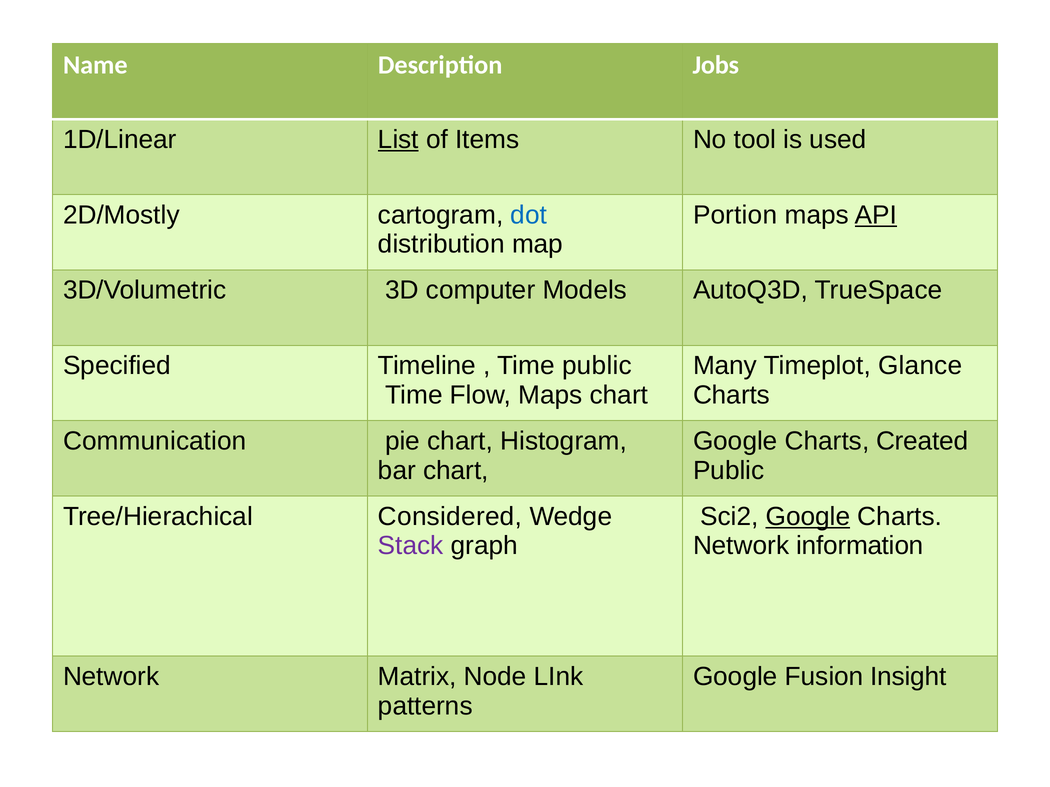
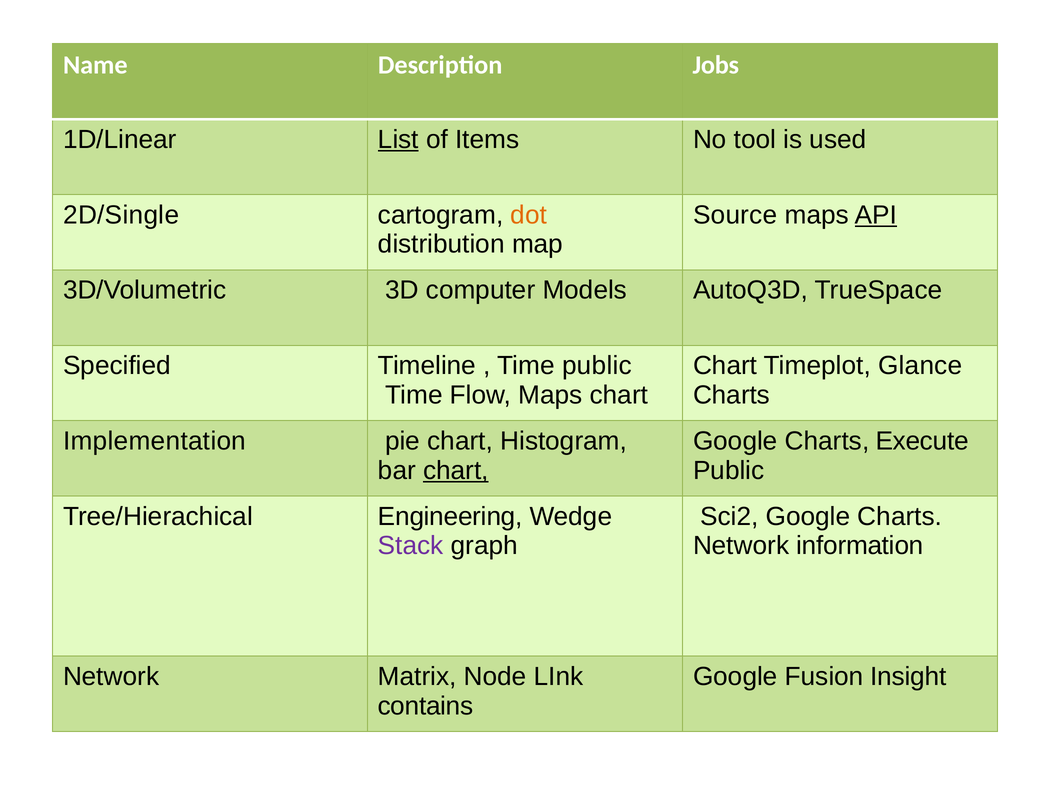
2D/Mostly: 2D/Mostly -> 2D/Single (121, 215)
dot colour: blue -> orange (529, 215)
Portion: Portion -> Source (735, 215)
Many: Many -> Chart (725, 366)
Communication: Communication -> Implementation (155, 441)
Created: Created -> Execute (922, 441)
chart underline: none -> present (456, 471)
Considered: Considered -> Engineering (450, 517)
Google underline: present -> none (808, 517)
patterns: patterns -> contains (425, 706)
